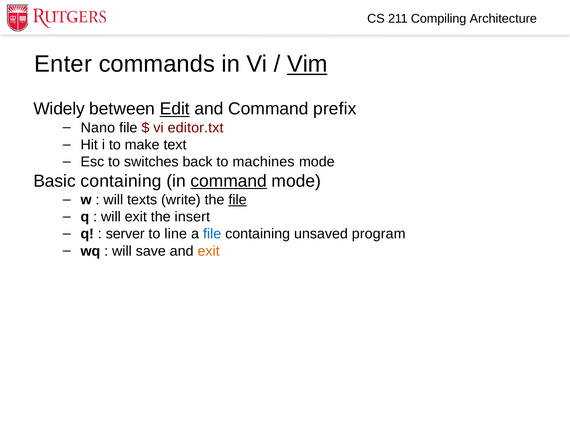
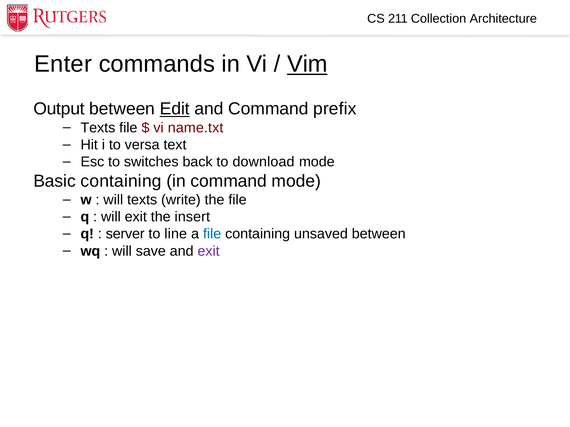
Compiling: Compiling -> Collection (439, 19)
Widely: Widely -> Output (59, 109)
Nano: Nano -> Texts (98, 128)
editor.txt: editor.txt -> name.txt (196, 128)
make: make -> versa (142, 145)
machines: machines -> download (264, 162)
command underline: present -> none (229, 181)
file underline: present -> none (238, 200)
unsaved program: program -> between (379, 234)
exit colour: orange -> purple (209, 251)
